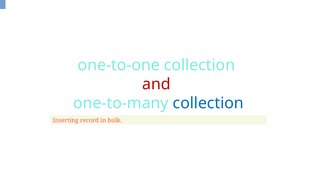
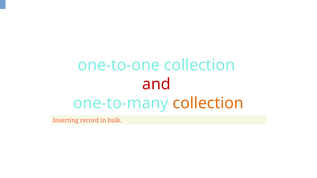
collection colour: blue -> orange (208, 103)
